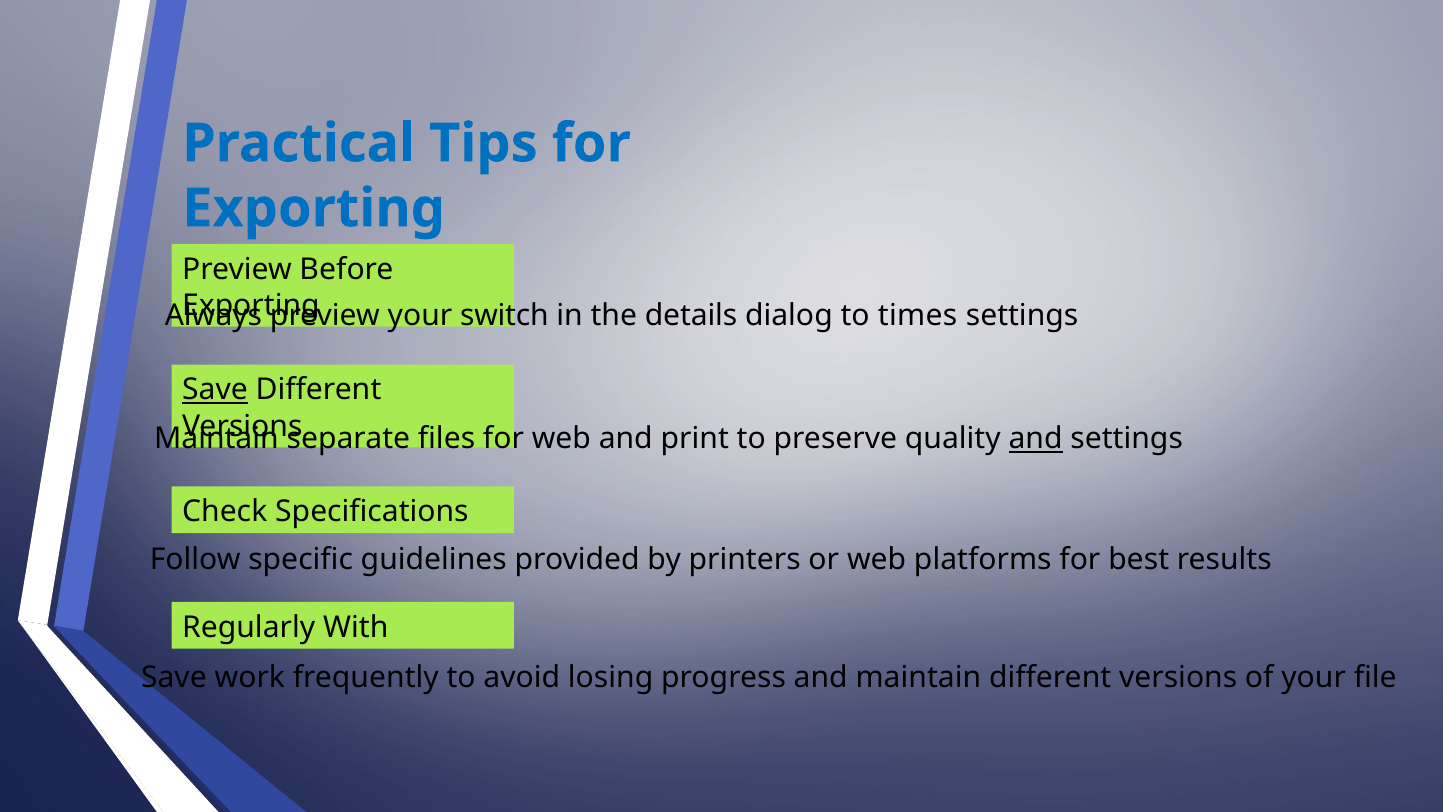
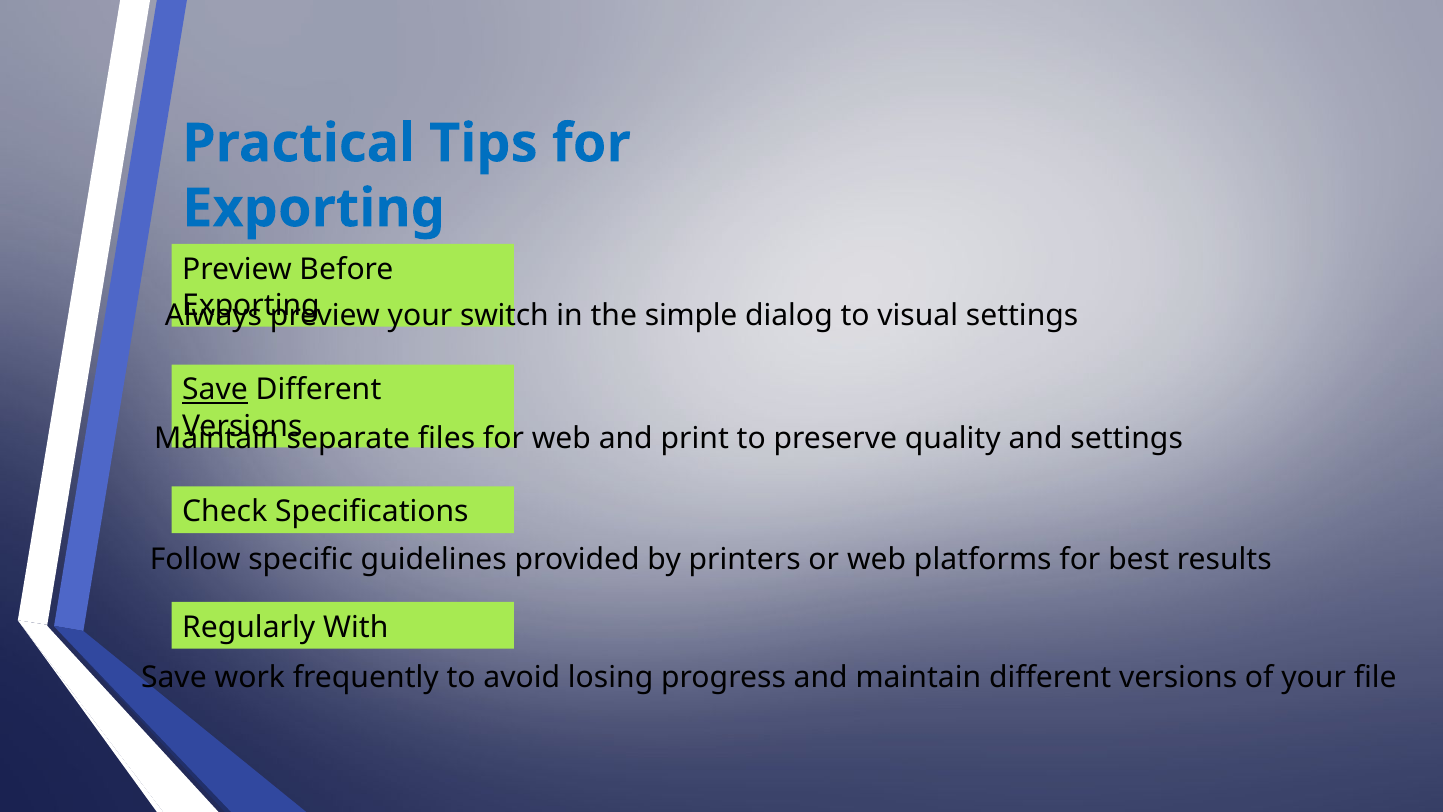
details: details -> simple (691, 316)
times: times -> visual (918, 316)
and underline: present -> none (1036, 439)
